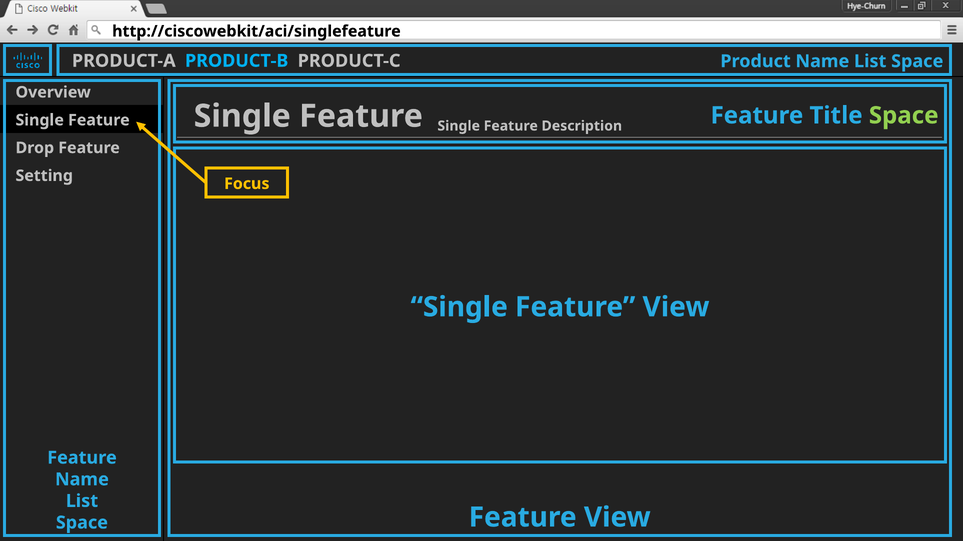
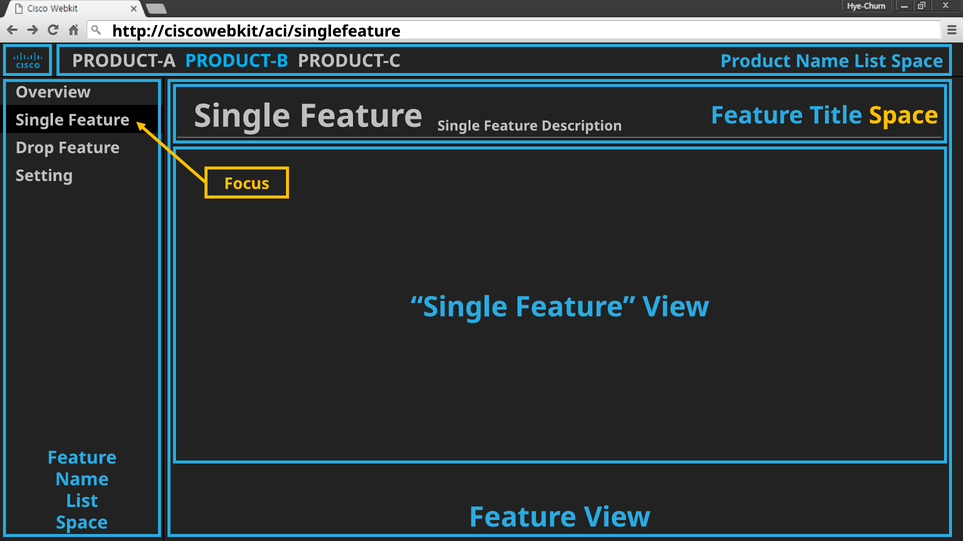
Space colour: light green -> yellow (904, 116)
